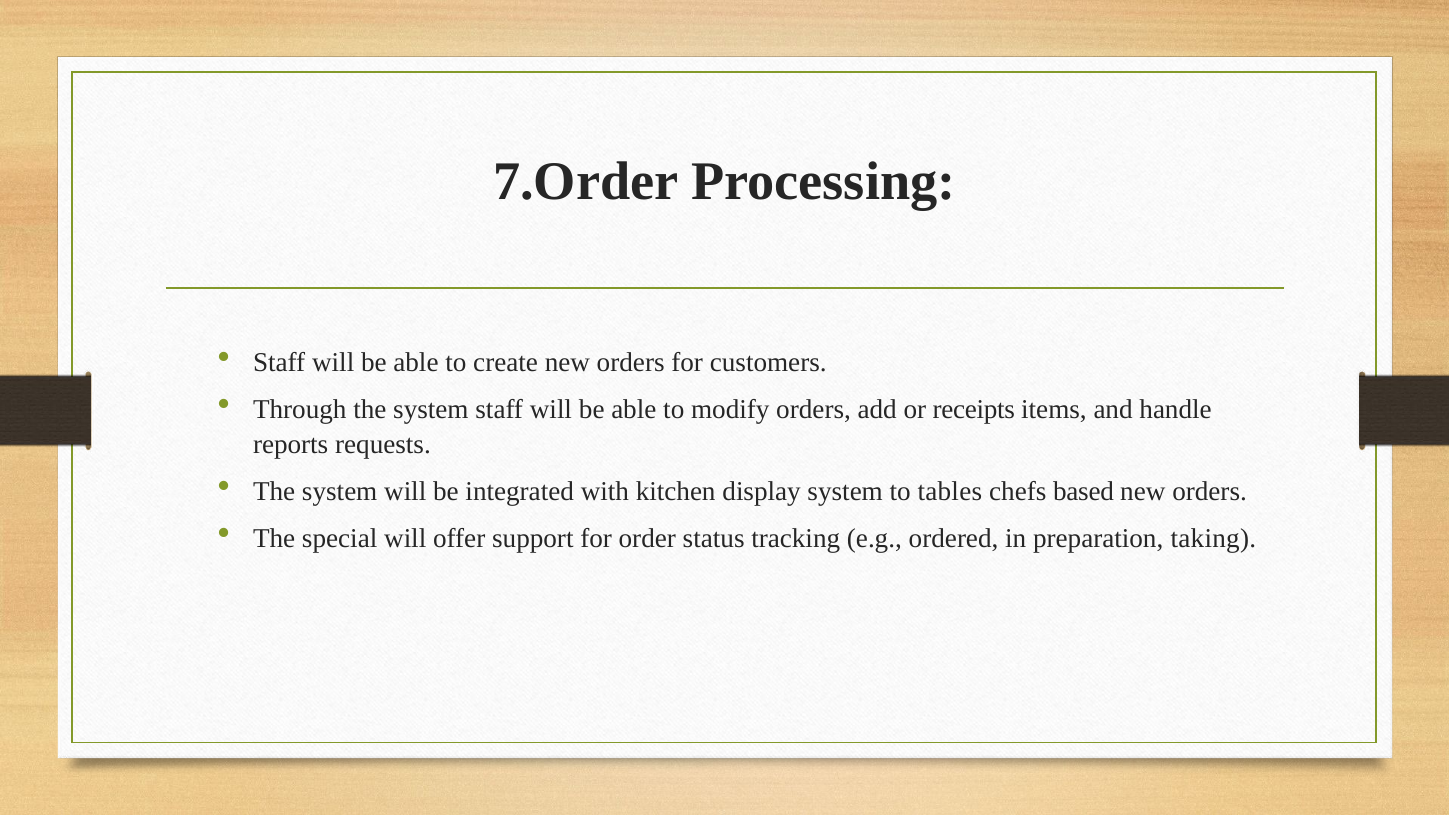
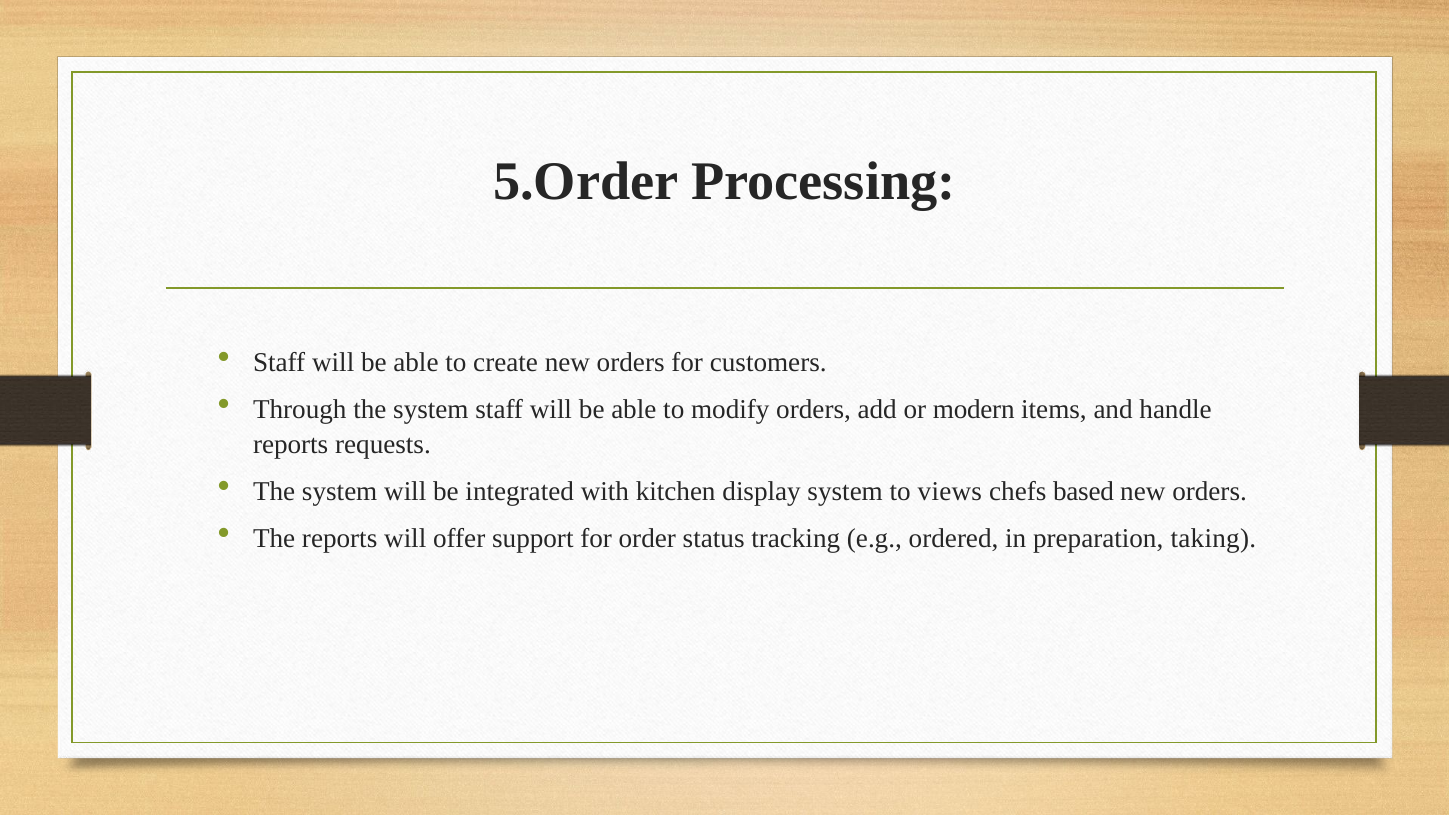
7.Order: 7.Order -> 5.Order (586, 182)
receipts: receipts -> modern (974, 409)
tables: tables -> views (950, 491)
The special: special -> reports (340, 538)
